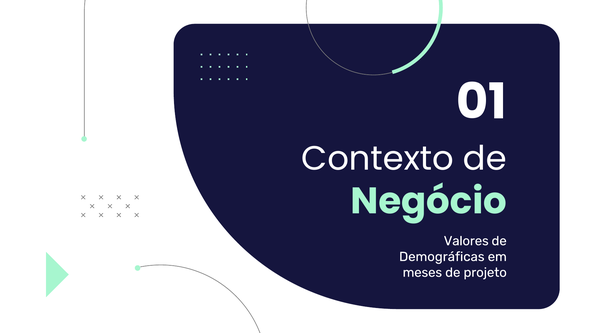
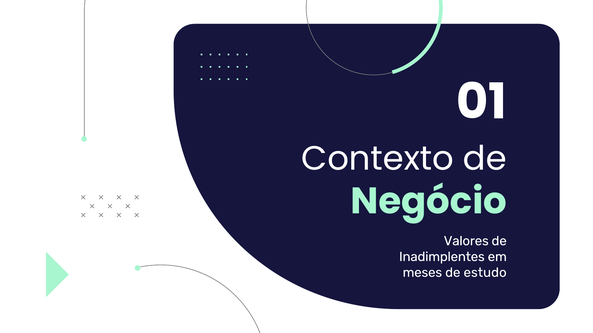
Demográficas: Demográficas -> Inadimplentes (442, 257)
projeto: projeto -> estudo (485, 273)
